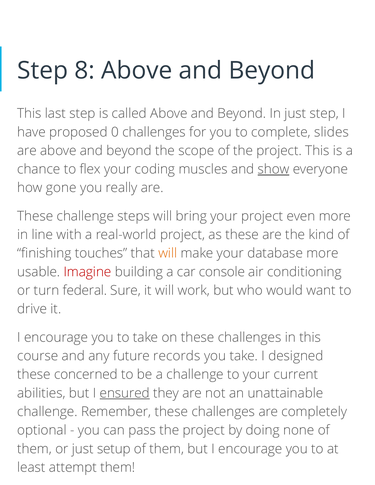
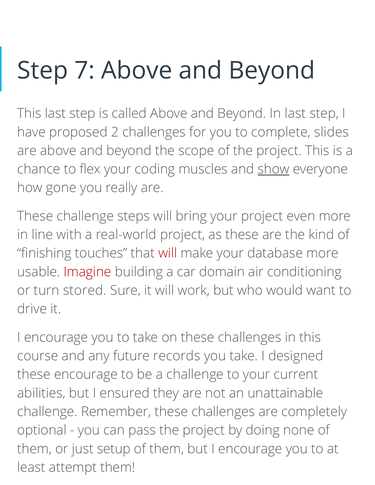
8: 8 -> 7 (85, 71)
In just: just -> last (295, 114)
0: 0 -> 2 (115, 132)
will colour: orange -> red (168, 253)
console: console -> domain (222, 272)
federal: federal -> stored (85, 291)
these concerned: concerned -> encourage (86, 375)
ensured underline: present -> none (125, 393)
